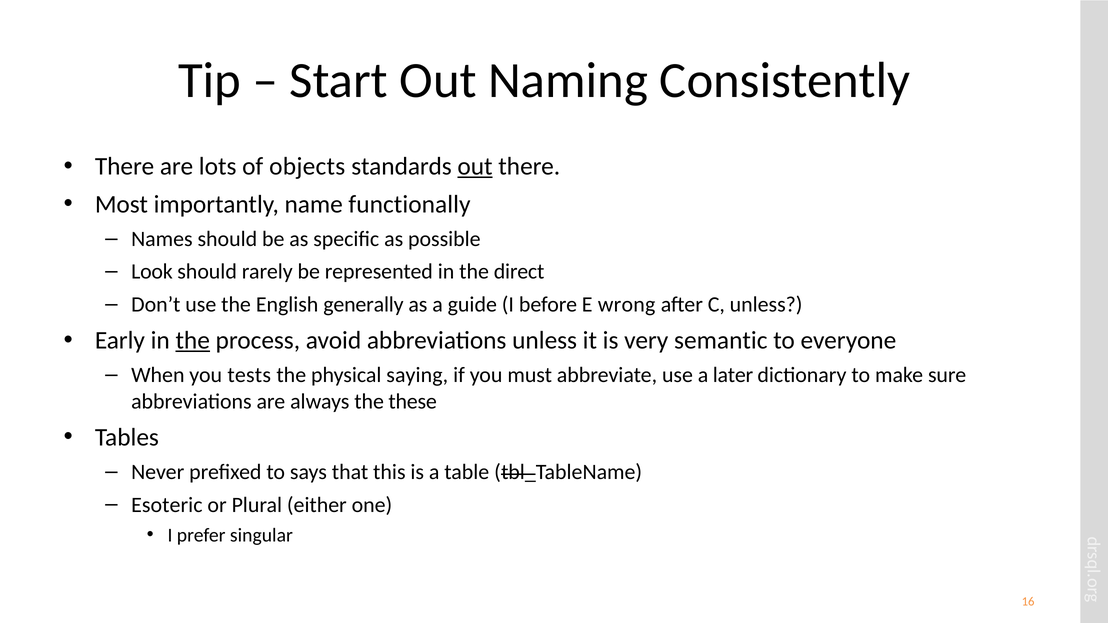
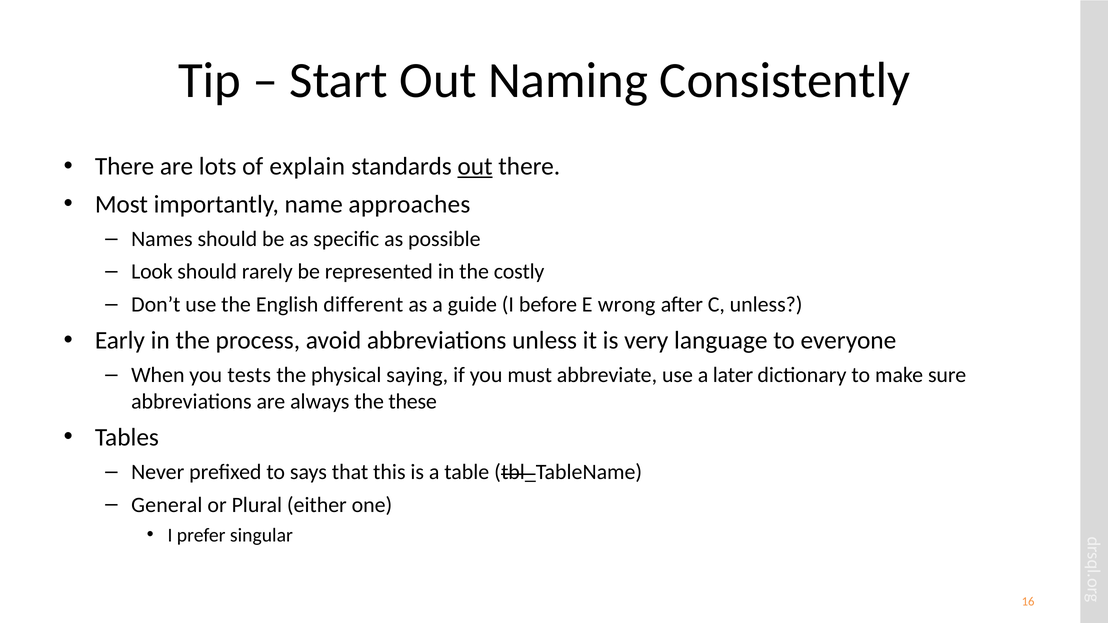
objects: objects -> explain (307, 167)
functionally: functionally -> approaches (409, 204)
direct: direct -> costly (519, 272)
generally: generally -> different (363, 305)
the underline: present -> none (193, 341)
semantic: semantic -> language (721, 341)
Esoteric: Esoteric -> General (167, 505)
